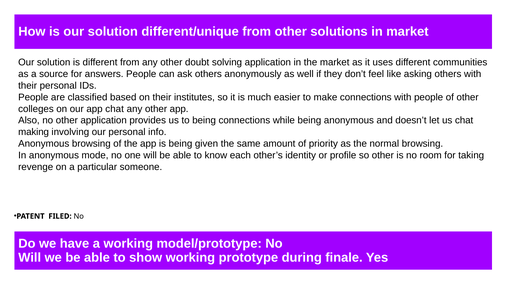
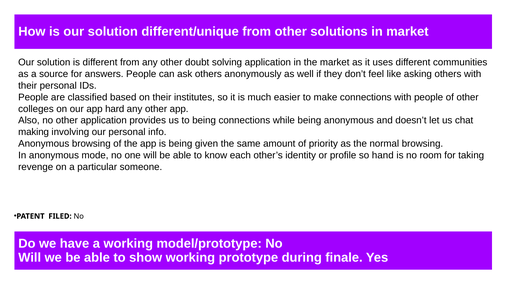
app chat: chat -> hard (115, 109)
so other: other -> hand (383, 155)
